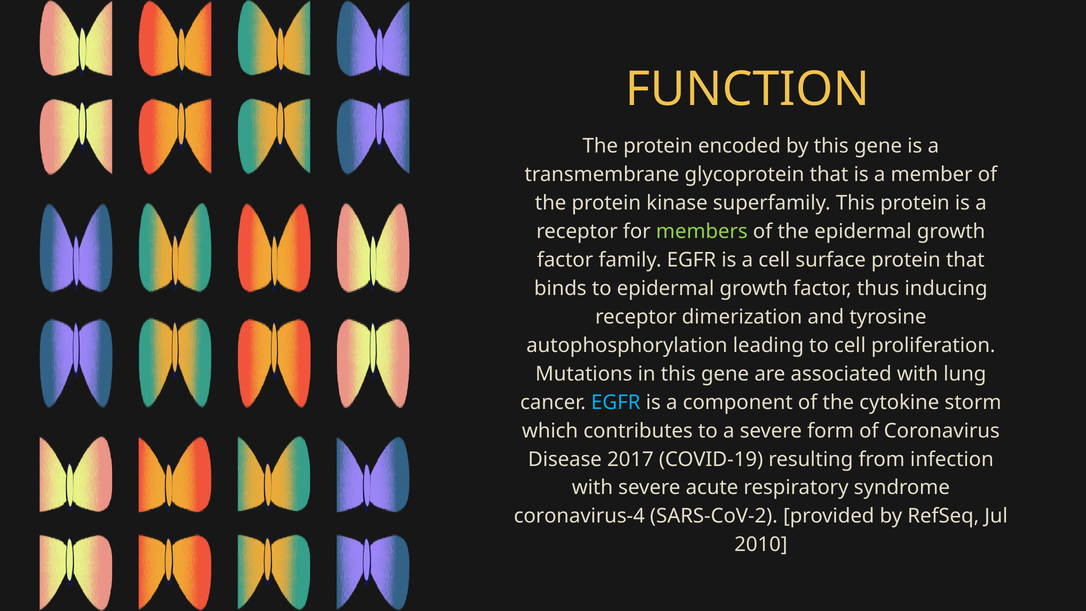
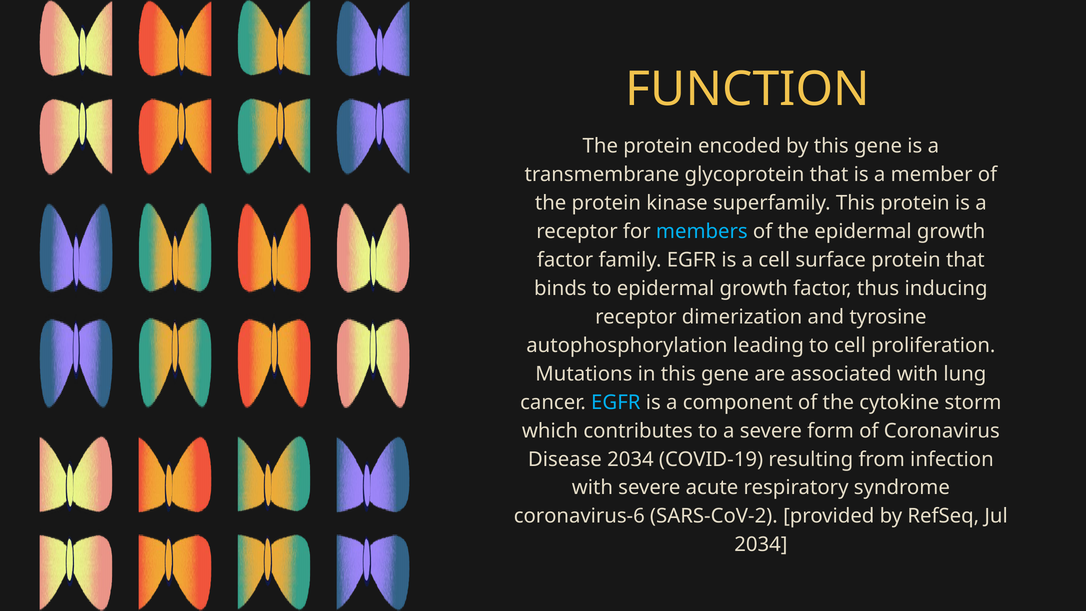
members colour: light green -> light blue (702, 232)
Disease 2017: 2017 -> 2034 (630, 459)
coronavirus-4: coronavirus-4 -> coronavirus-6 (579, 516)
2010: 2010 -> 2034 (761, 545)
